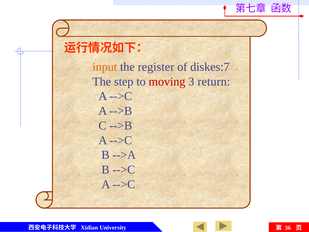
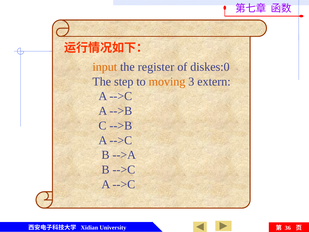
diskes:7: diskes:7 -> diskes:0 (210, 67)
moving colour: red -> orange (167, 81)
return: return -> extern (214, 81)
